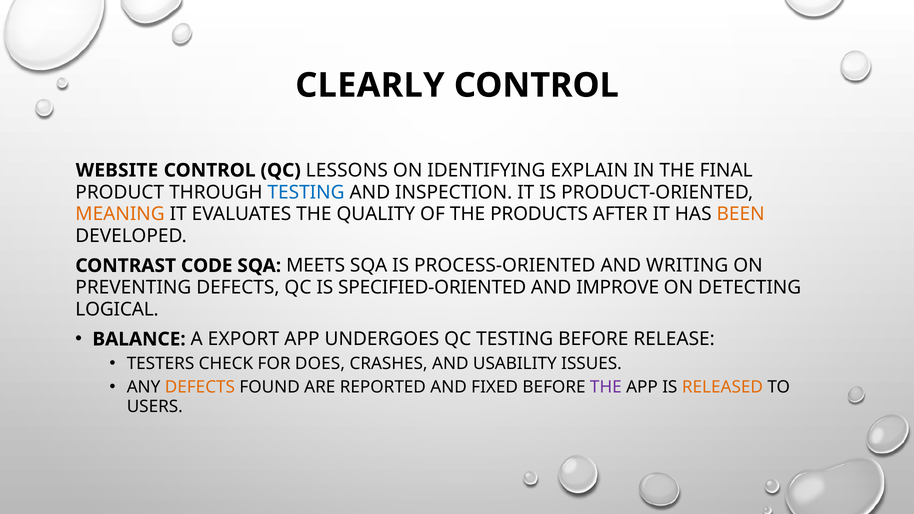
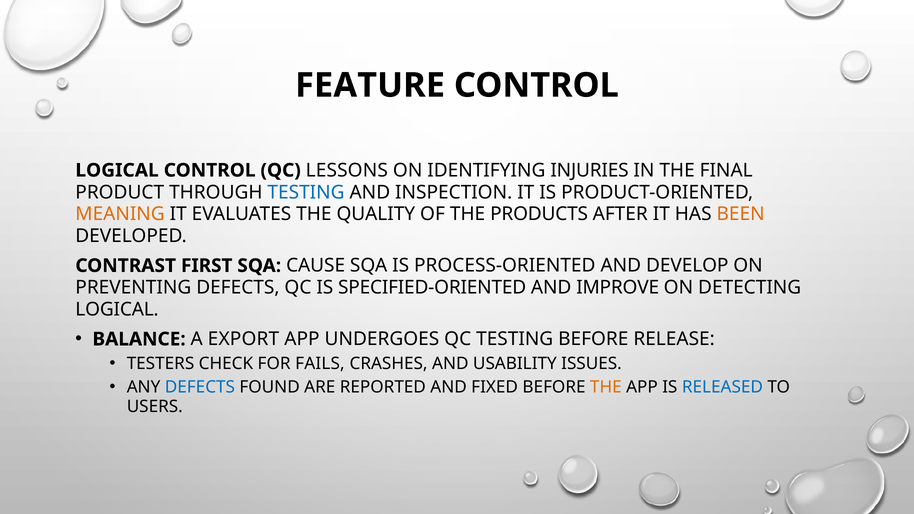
CLEARLY: CLEARLY -> FEATURE (370, 85)
WEBSITE: WEBSITE -> LOGICAL (117, 170)
EXPLAIN: EXPLAIN -> INJURIES (590, 170)
CODE: CODE -> FIRST (207, 266)
MEETS: MEETS -> CAUSE (316, 266)
WRITING: WRITING -> DEVELOP (687, 266)
DOES: DOES -> FAILS (320, 364)
DEFECTS colour: orange -> blue (200, 387)
THE colour: purple -> orange (606, 387)
RELEASED colour: orange -> blue (722, 387)
